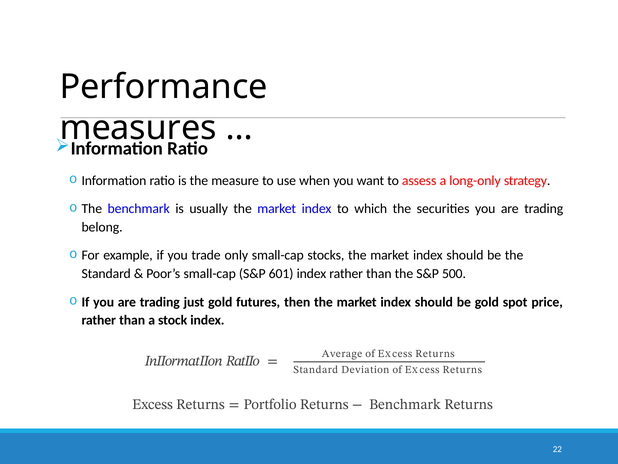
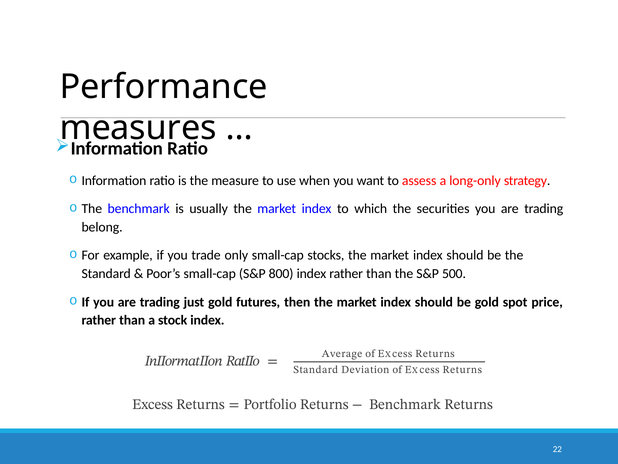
601: 601 -> 800 (281, 273)
